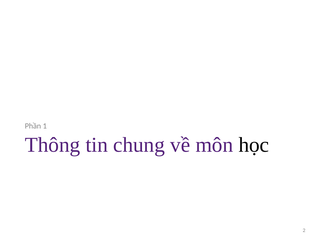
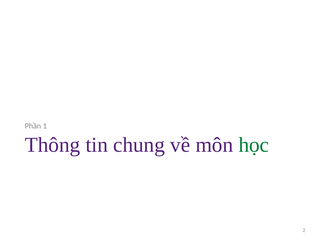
học colour: black -> green (254, 145)
